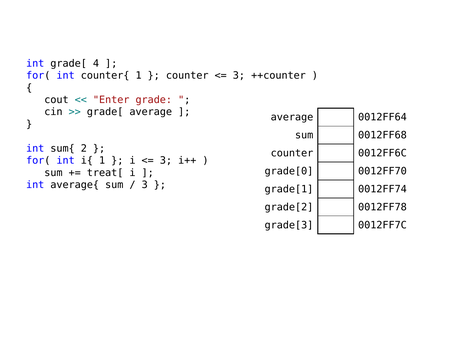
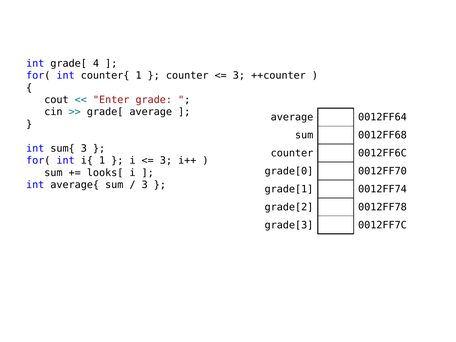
sum{ 2: 2 -> 3 (84, 148)
treat[: treat[ -> looks[ (105, 173)
